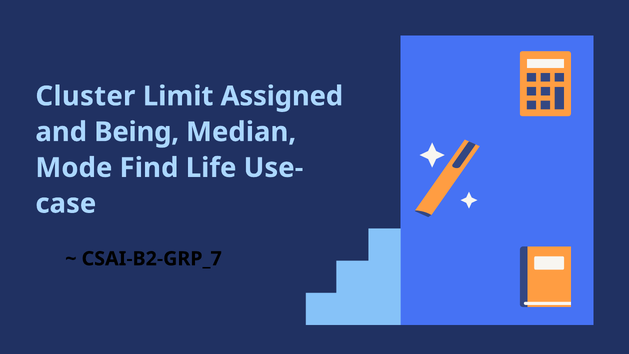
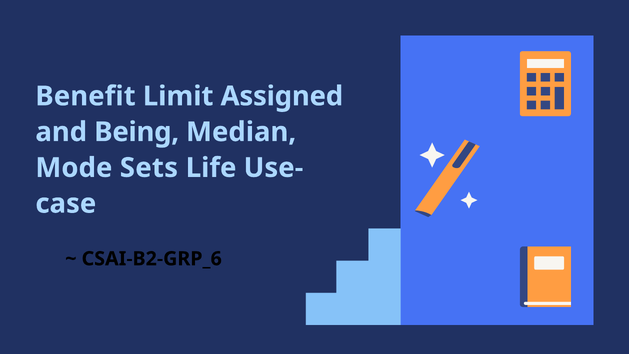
Cluster: Cluster -> Benefit (86, 96)
Find: Find -> Sets (149, 168)
CSAI-B2-GRP_7: CSAI-B2-GRP_7 -> CSAI-B2-GRP_6 (152, 259)
